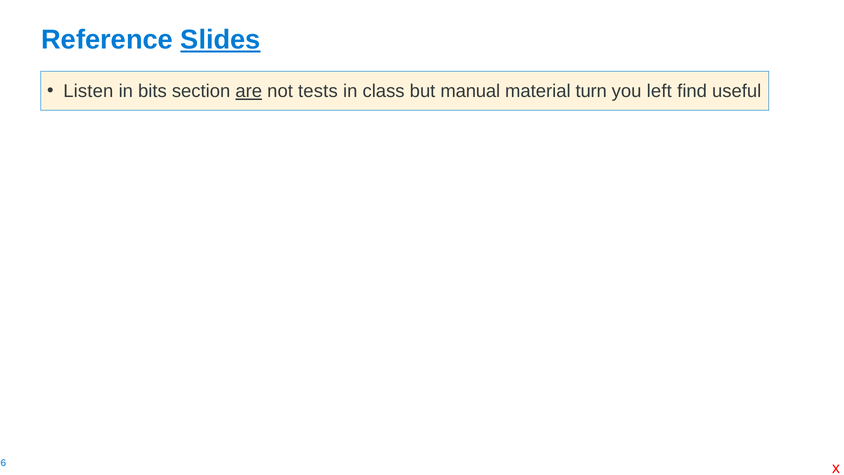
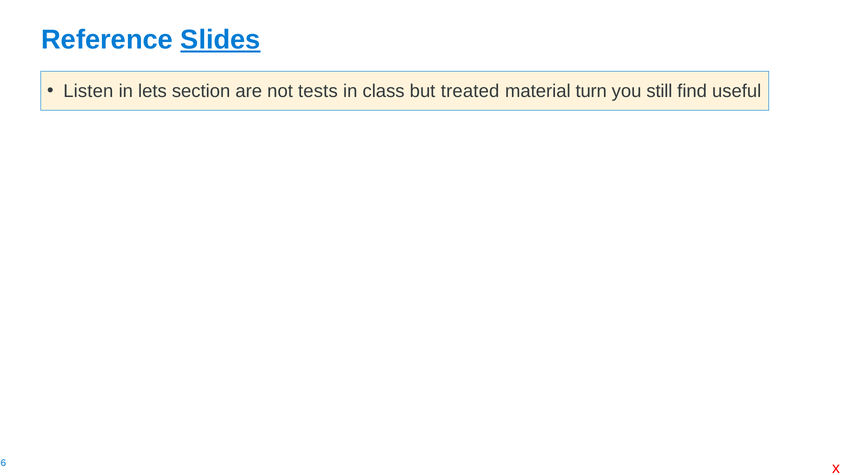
bits: bits -> lets (152, 91)
are underline: present -> none (249, 91)
manual: manual -> treated (470, 91)
left: left -> still (659, 91)
